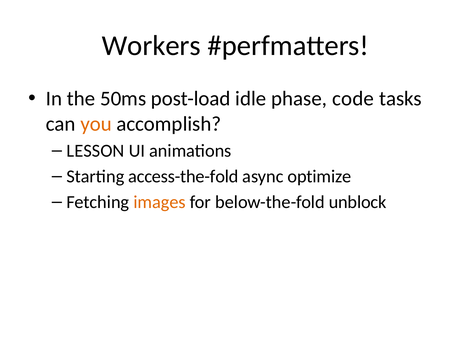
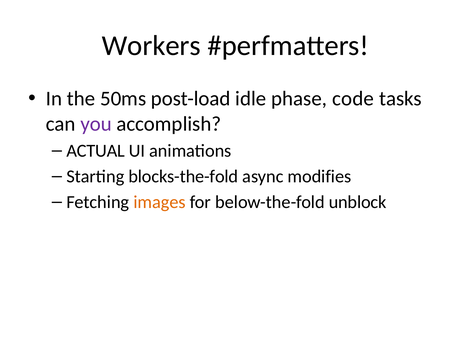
you colour: orange -> purple (96, 124)
LESSON: LESSON -> ACTUAL (96, 151)
access-the-fold: access-the-fold -> blocks-the-fold (183, 177)
optimize: optimize -> modifies (319, 177)
